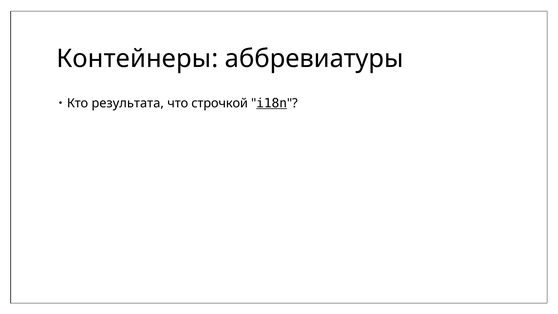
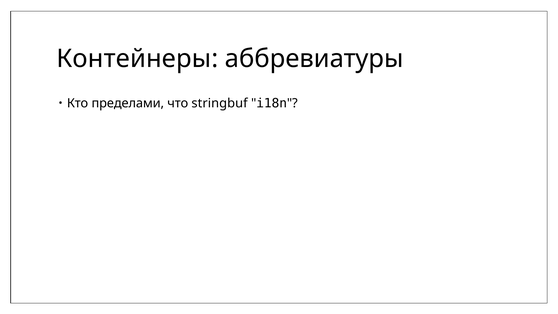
результата: результата -> пределами (128, 103)
строчкой: строчкой -> stringbuf (220, 103)
i18n underline: present -> none (272, 103)
